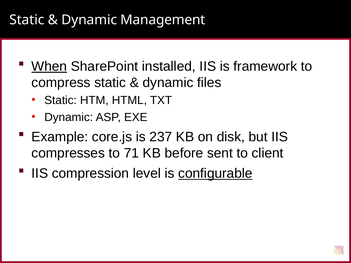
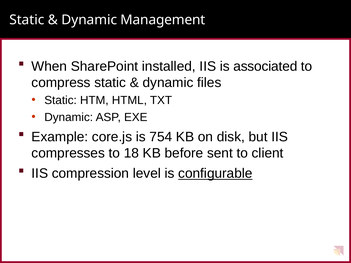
When underline: present -> none (49, 66)
framework: framework -> associated (265, 66)
237: 237 -> 754 (161, 137)
71: 71 -> 18 (131, 153)
